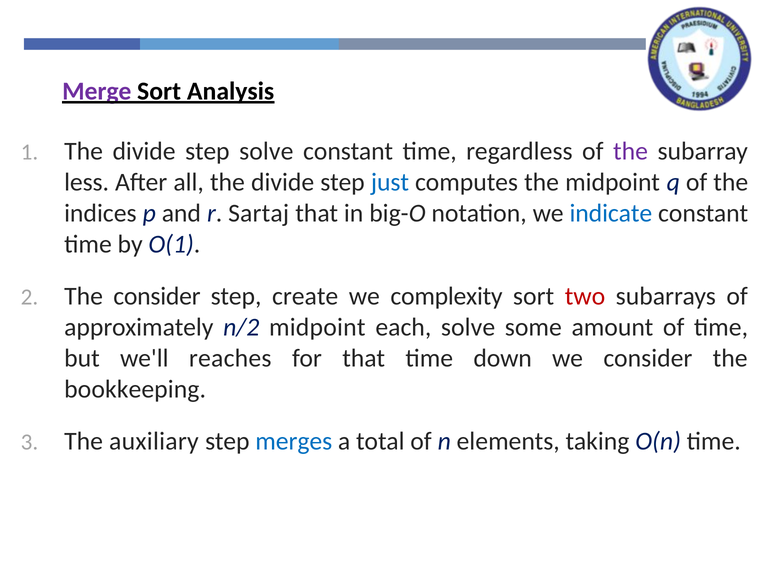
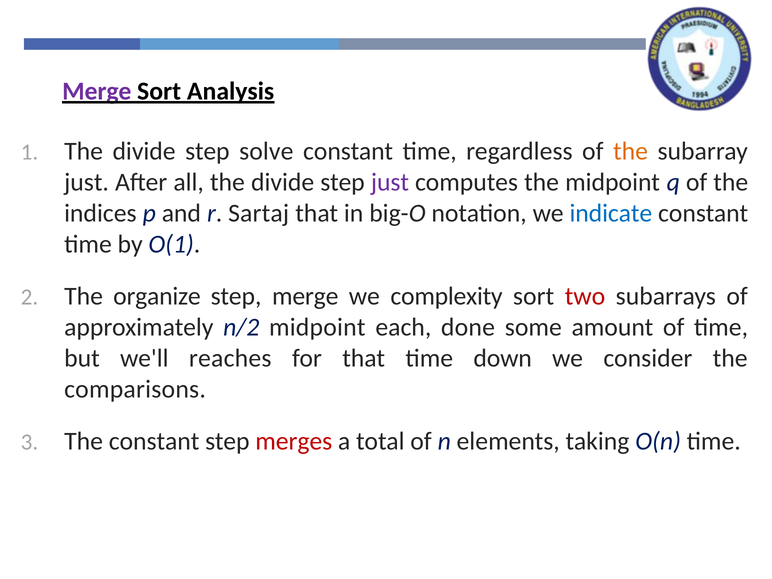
the colour: purple -> orange (631, 151)
less: less -> just (87, 182)
just colour: blue -> purple (390, 182)
The consider: consider -> organize (157, 296)
step create: create -> merge (305, 296)
each solve: solve -> done (468, 327)
bookkeeping: bookkeeping -> comparisons (135, 389)
The auxiliary: auxiliary -> constant (154, 441)
merges colour: blue -> red (294, 441)
